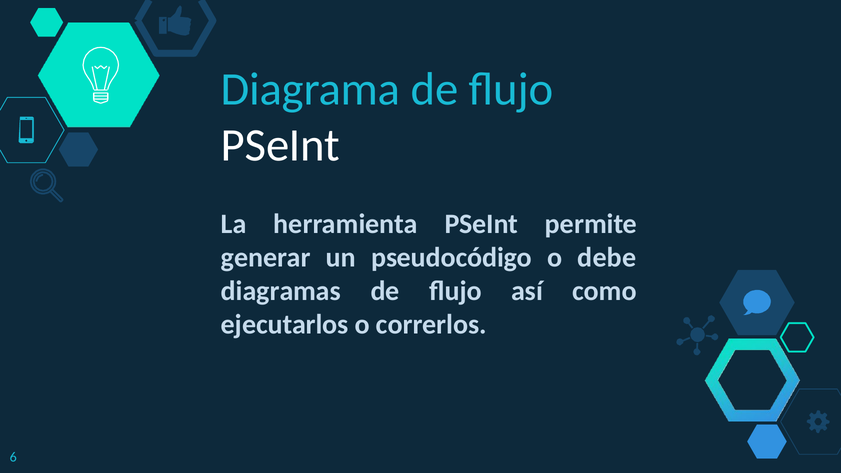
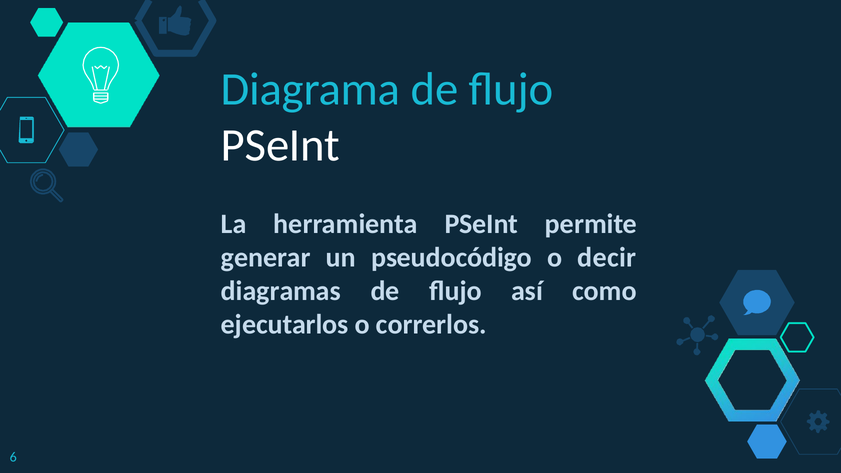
debe: debe -> decir (607, 258)
